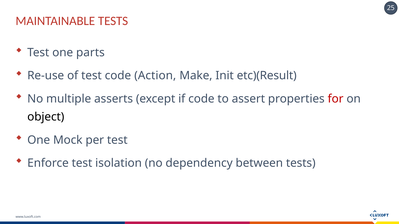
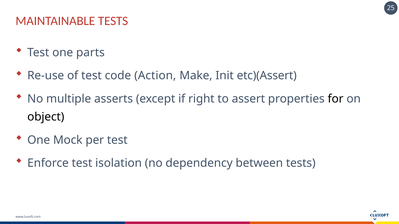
etc)(Result: etc)(Result -> etc)(Assert (267, 76)
if code: code -> right (201, 99)
for colour: red -> black (336, 99)
